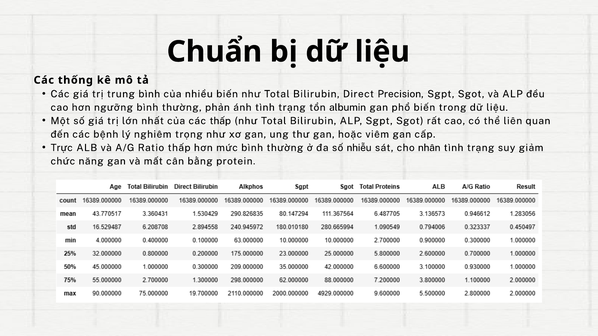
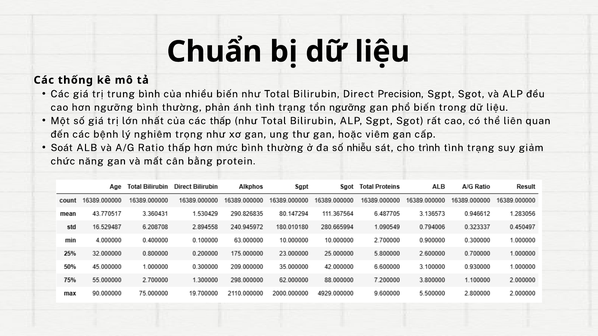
tổn albumin: albumin -> ngưỡng (348, 108)
Trực: Trực -> Soát (62, 148)
nhân: nhân -> trình (429, 148)
